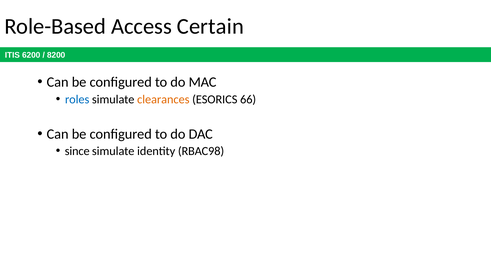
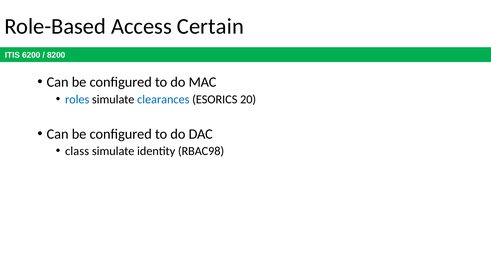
clearances colour: orange -> blue (163, 99)
66: 66 -> 20 (248, 99)
since: since -> class (77, 151)
